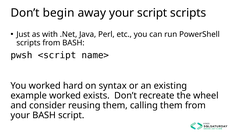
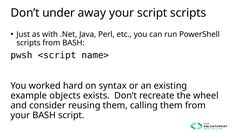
begin: begin -> under (59, 13)
example worked: worked -> objects (65, 95)
